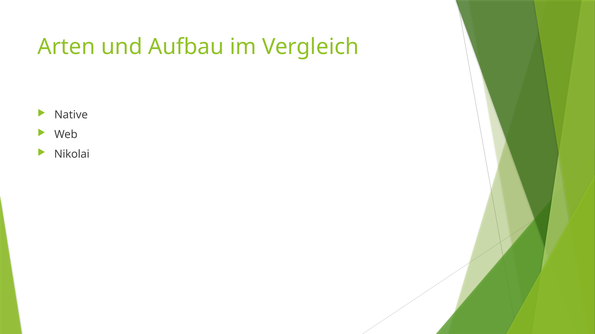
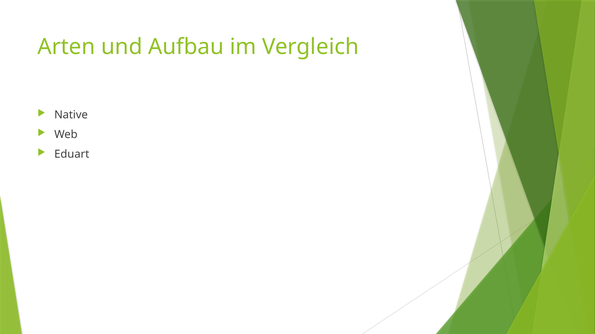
Nikolai: Nikolai -> Eduart (72, 154)
